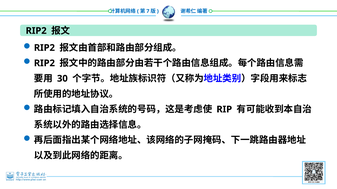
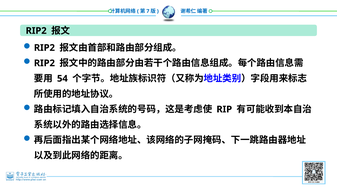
30: 30 -> 54 (62, 79)
